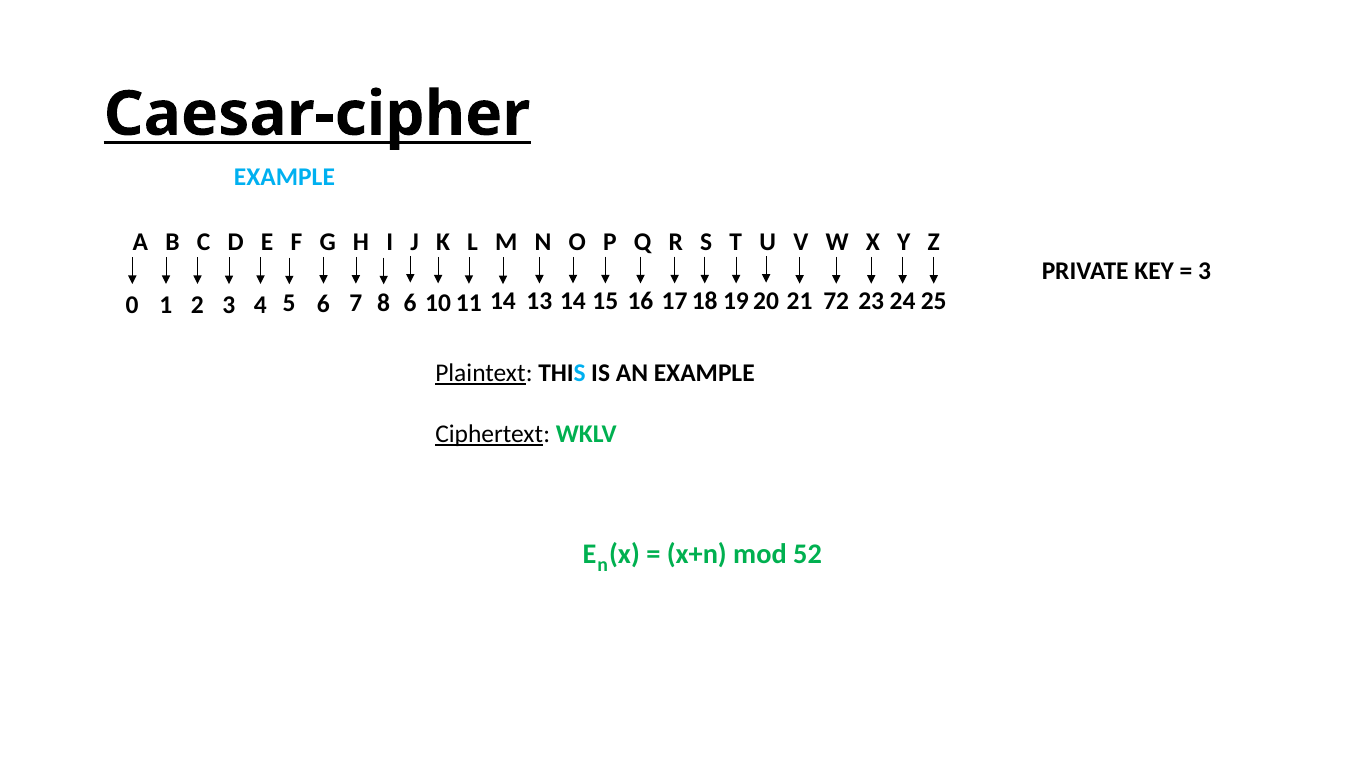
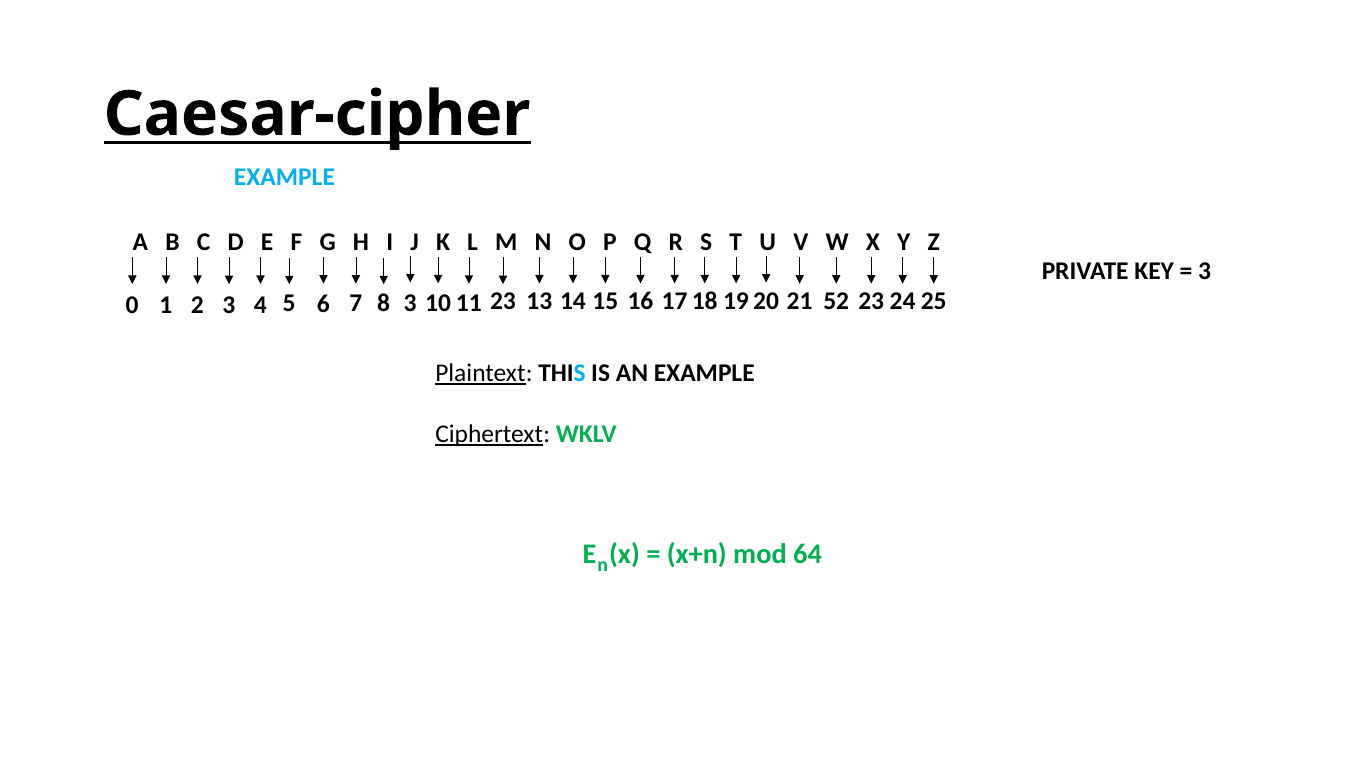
8 6: 6 -> 3 (410, 303)
14: 14 -> 23 (503, 302)
72: 72 -> 52 (836, 301)
52: 52 -> 64 (808, 554)
